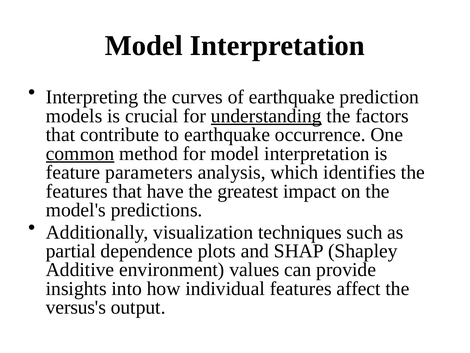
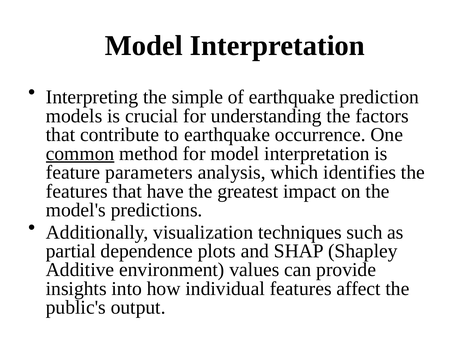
curves: curves -> simple (197, 97)
understanding underline: present -> none (266, 116)
versus's: versus's -> public's (76, 307)
